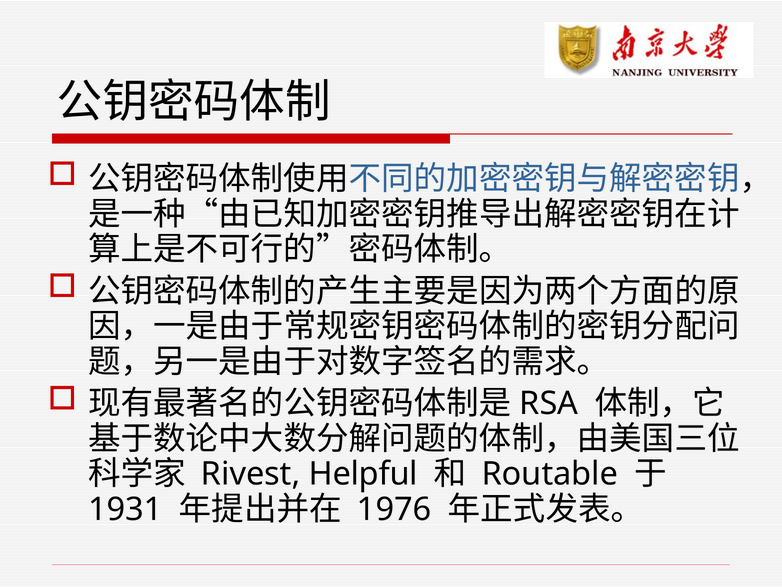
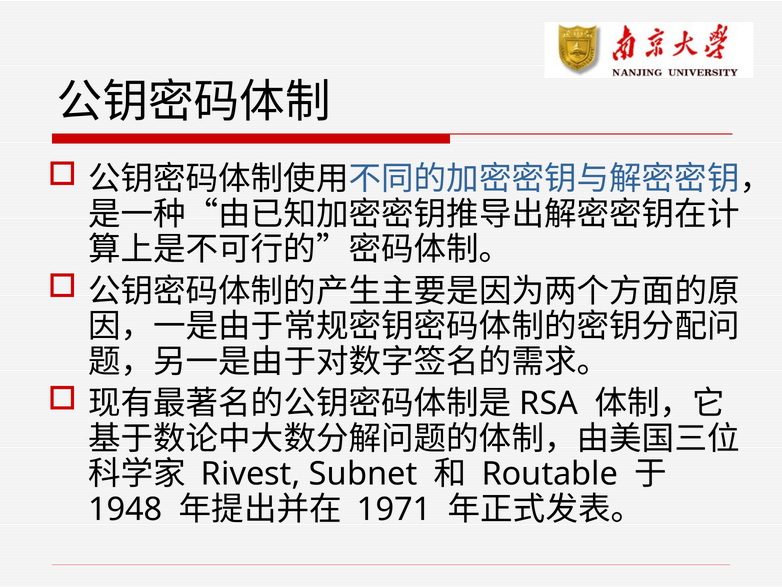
Helpful: Helpful -> Subnet (363, 474)
1931: 1931 -> 1948 (125, 509)
1976: 1976 -> 1971 (394, 509)
